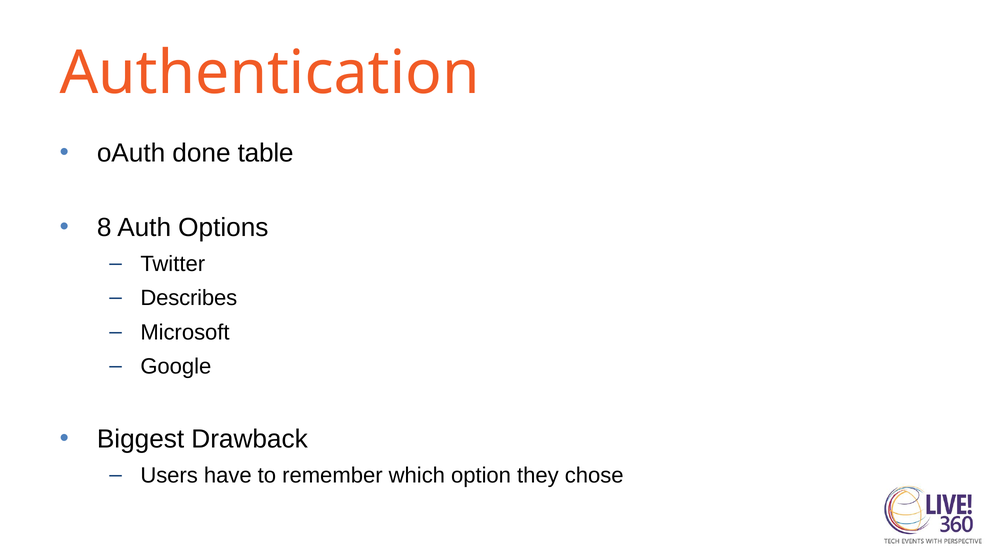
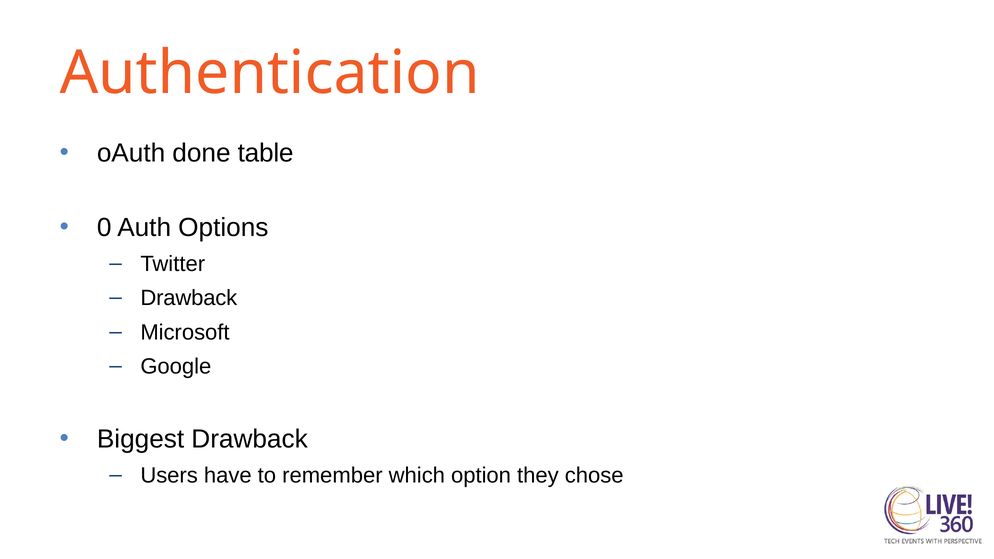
8: 8 -> 0 (104, 228)
Describes: Describes -> Drawback (189, 298)
